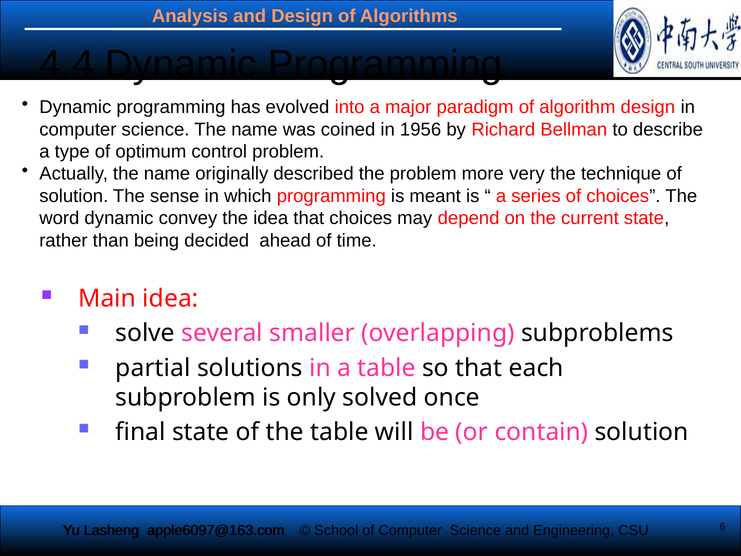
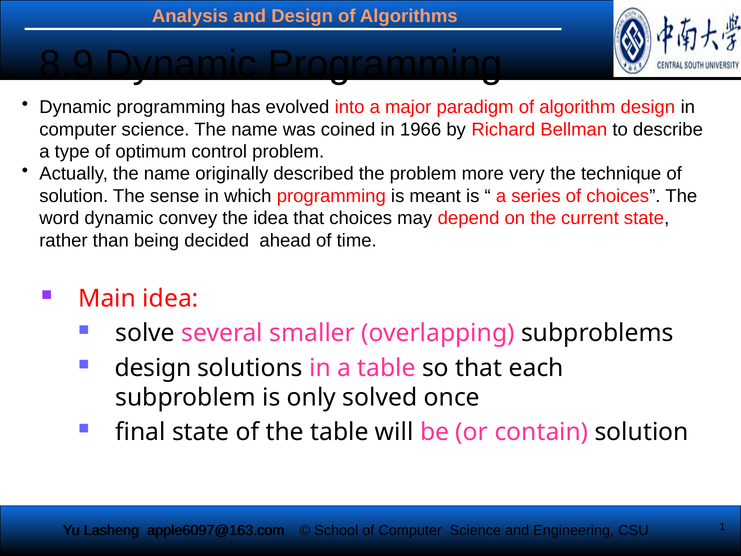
4.4: 4.4 -> 8.9 (67, 64)
1956: 1956 -> 1966 (421, 129)
partial: partial -> design (153, 368)
6: 6 -> 1 (722, 527)
